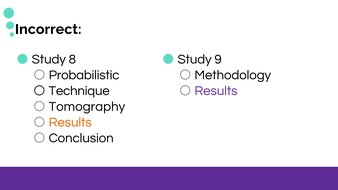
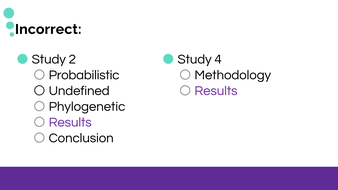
8: 8 -> 2 (72, 59)
9: 9 -> 4 (218, 59)
Technique: Technique -> Undefined (79, 91)
Tomography: Tomography -> Phylogenetic (87, 107)
Results colour: orange -> purple (70, 122)
